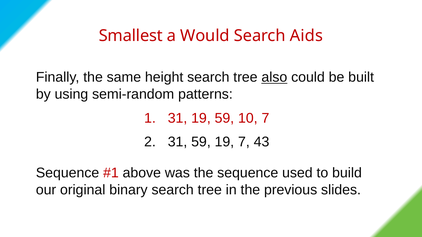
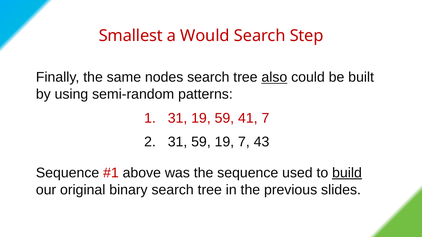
Aids: Aids -> Step (307, 36)
height: height -> nodes (164, 77)
10: 10 -> 41 (248, 118)
build underline: none -> present (347, 173)
